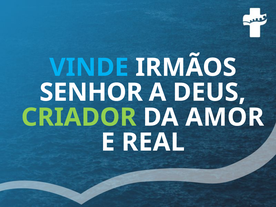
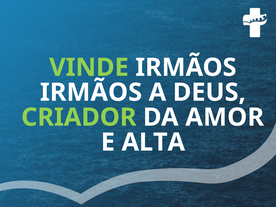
VINDE colour: light blue -> light green (89, 67)
SENHOR: SENHOR -> IRMÃOS (91, 92)
REAL: REAL -> ALTA (153, 142)
